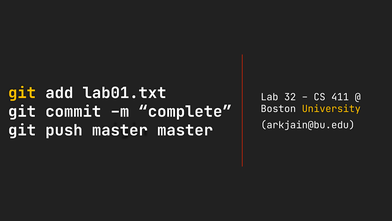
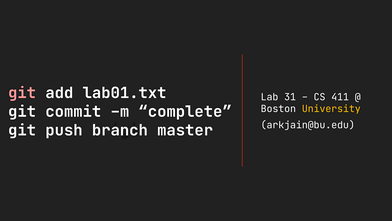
git colour: yellow -> pink (22, 93)
32: 32 -> 31 (290, 97)
push master: master -> branch (120, 130)
